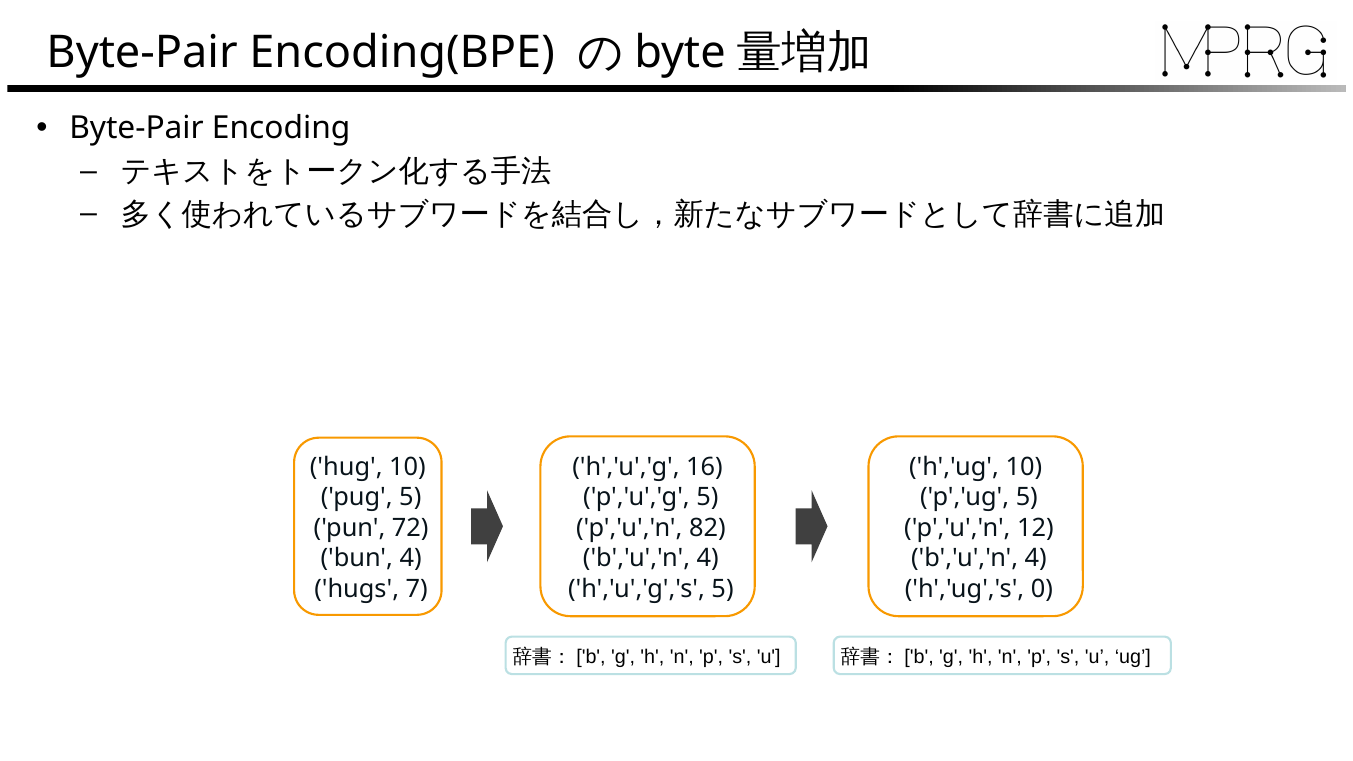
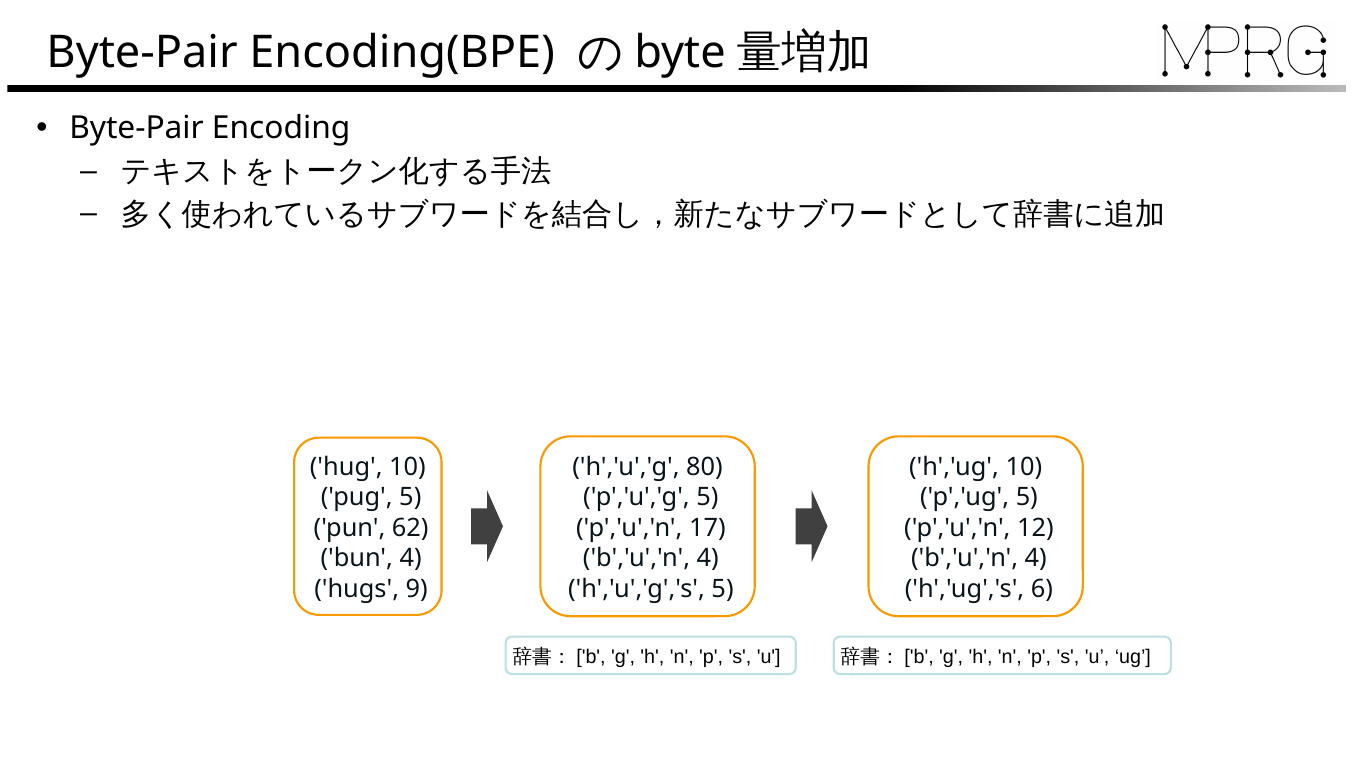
16: 16 -> 80 (704, 467)
72: 72 -> 62 (410, 528)
82: 82 -> 17 (707, 528)
7: 7 -> 9 (417, 589)
0: 0 -> 6 (1042, 589)
